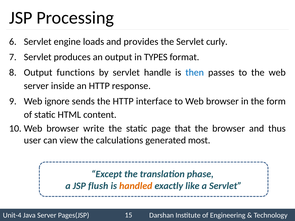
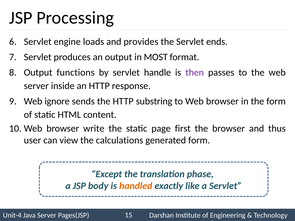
curly: curly -> ends (217, 42)
TYPES: TYPES -> MOST (156, 57)
then colour: blue -> purple (195, 73)
interface: interface -> substring (154, 101)
that: that -> first (183, 129)
generated most: most -> form (199, 140)
flush: flush -> body (98, 186)
